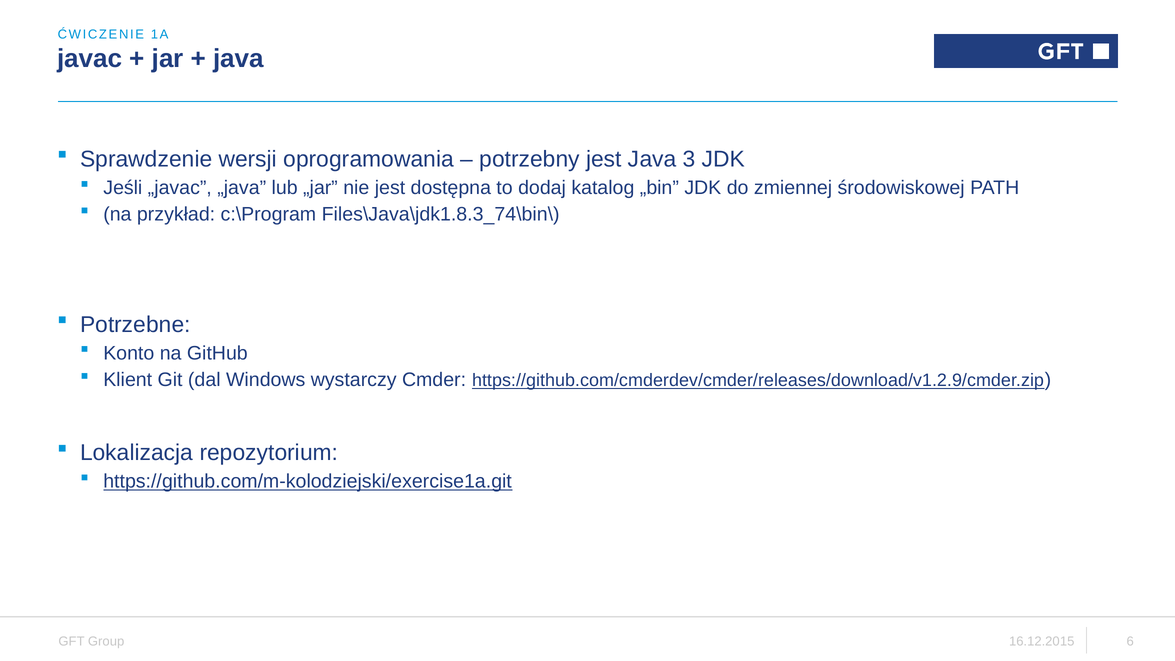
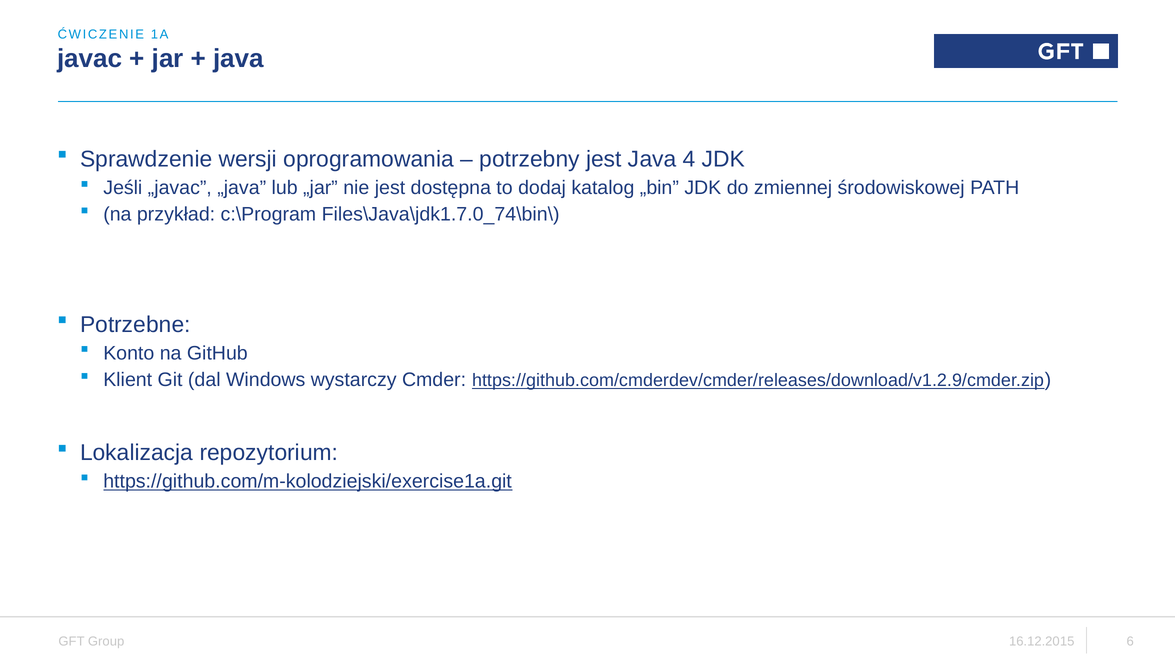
3: 3 -> 4 (689, 159)
Files\Java\jdk1.8.3_74\bin\: Files\Java\jdk1.8.3_74\bin\ -> Files\Java\jdk1.7.0_74\bin\ (441, 214)
